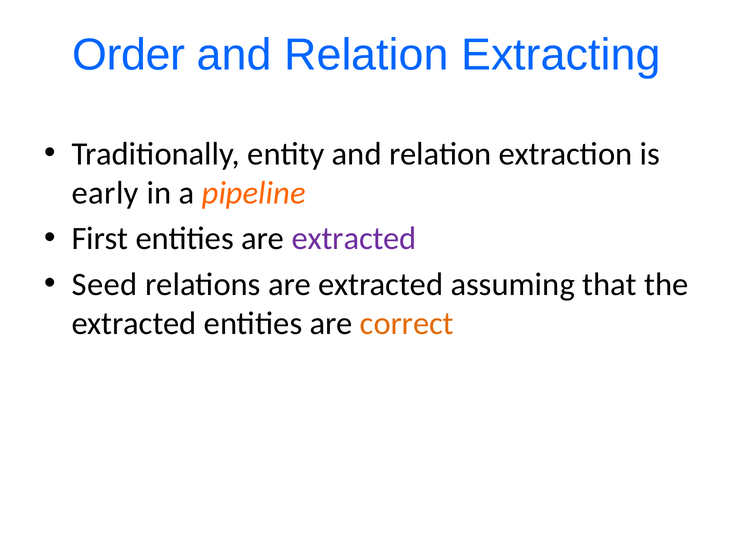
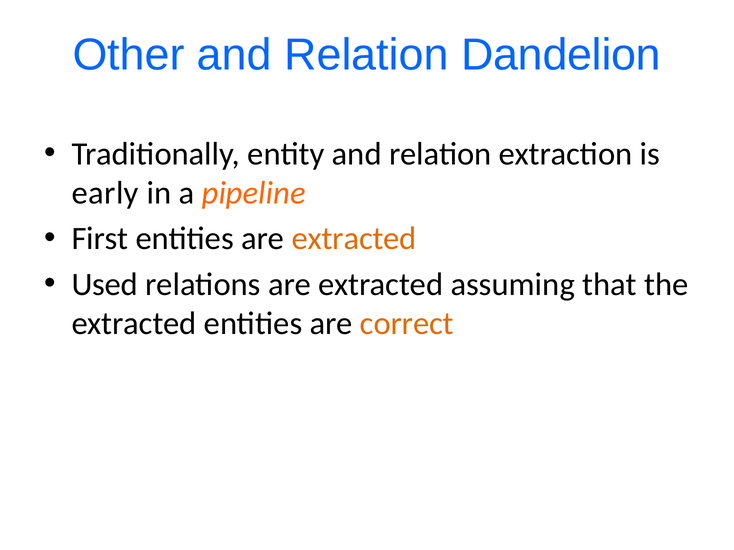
Order: Order -> Other (129, 55)
Extracting: Extracting -> Dandelion (561, 55)
extracted colour: purple -> orange (354, 239)
Seed: Seed -> Used (105, 285)
